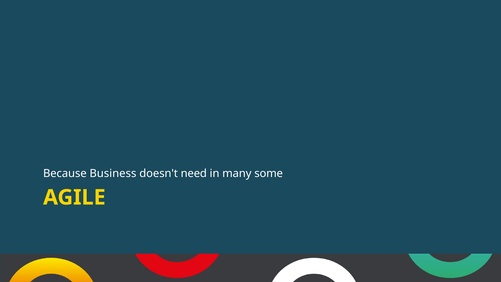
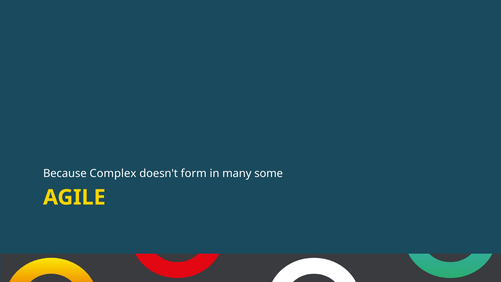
Business: Business -> Complex (113, 173)
need: need -> form (194, 173)
